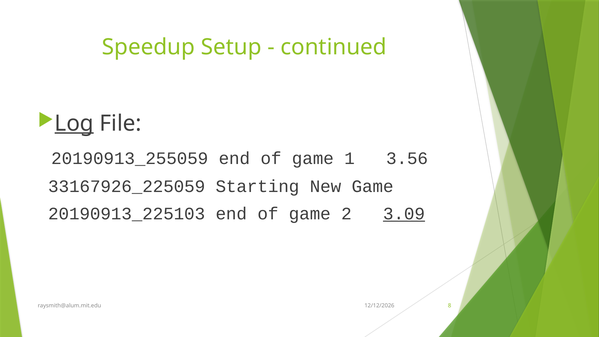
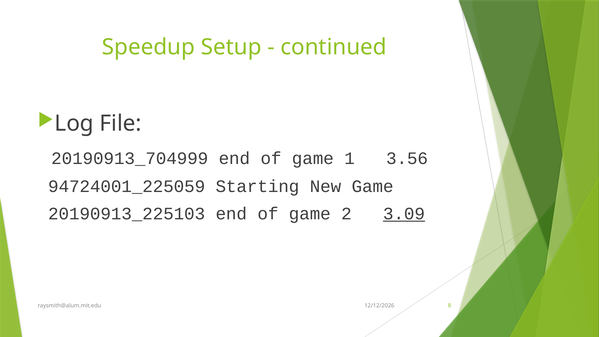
Log underline: present -> none (74, 123)
20190913_255059: 20190913_255059 -> 20190913_704999 (130, 158)
33167926_225059: 33167926_225059 -> 94724001_225059 (127, 187)
